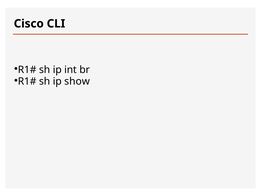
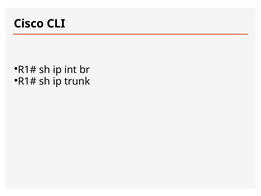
show: show -> trunk (77, 81)
